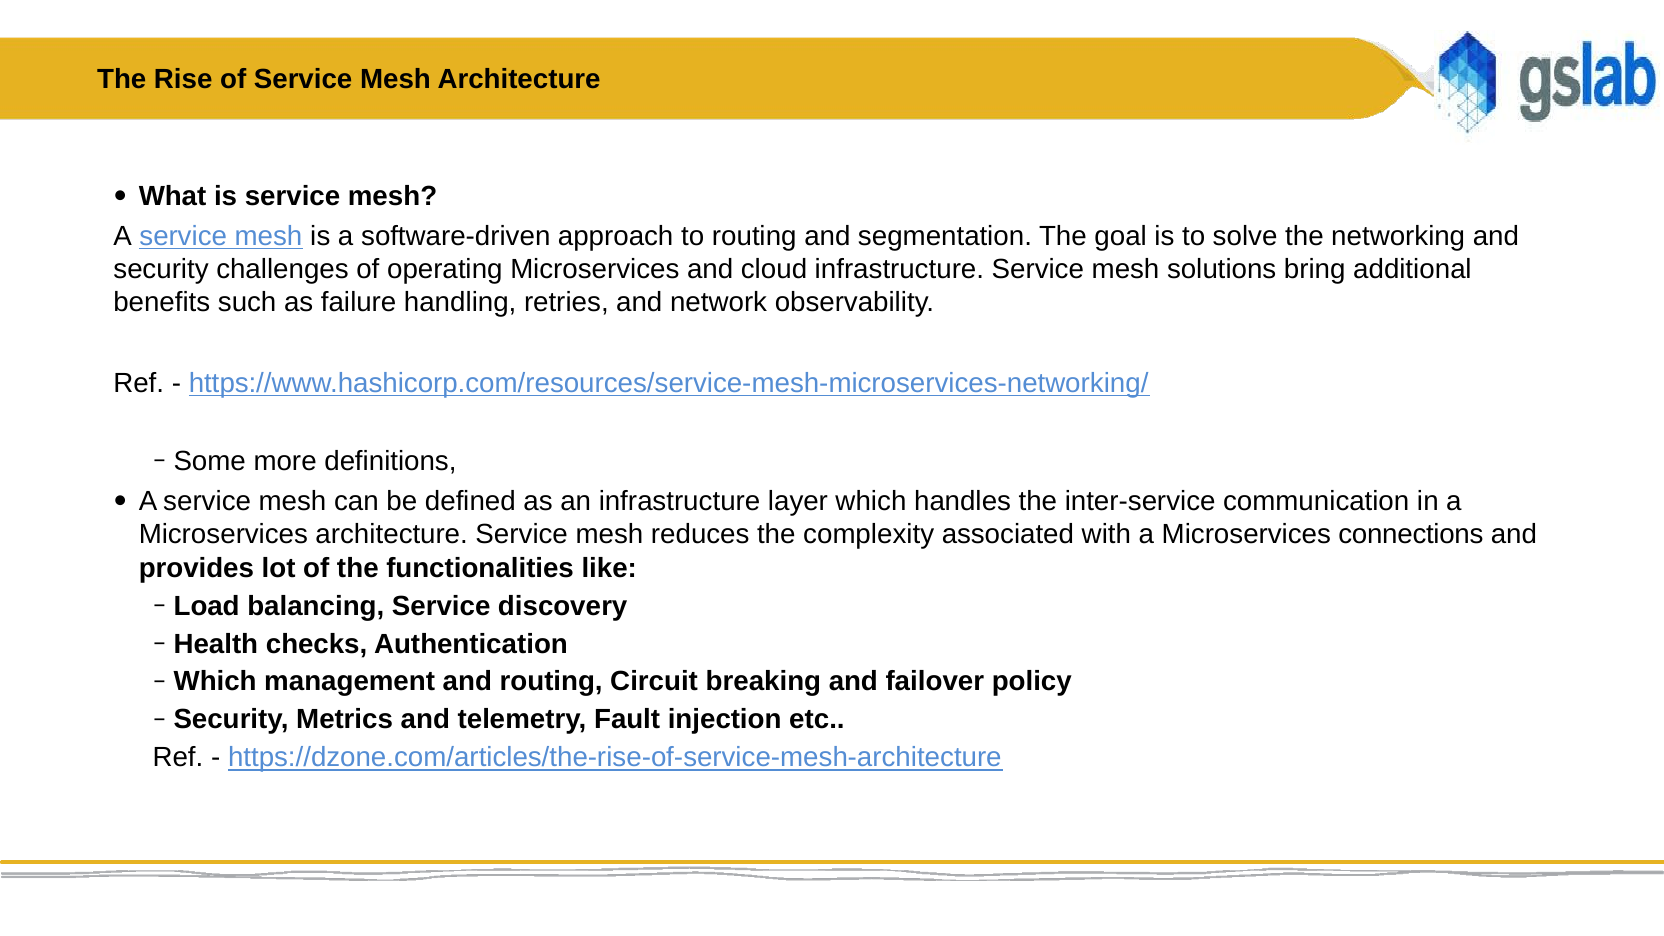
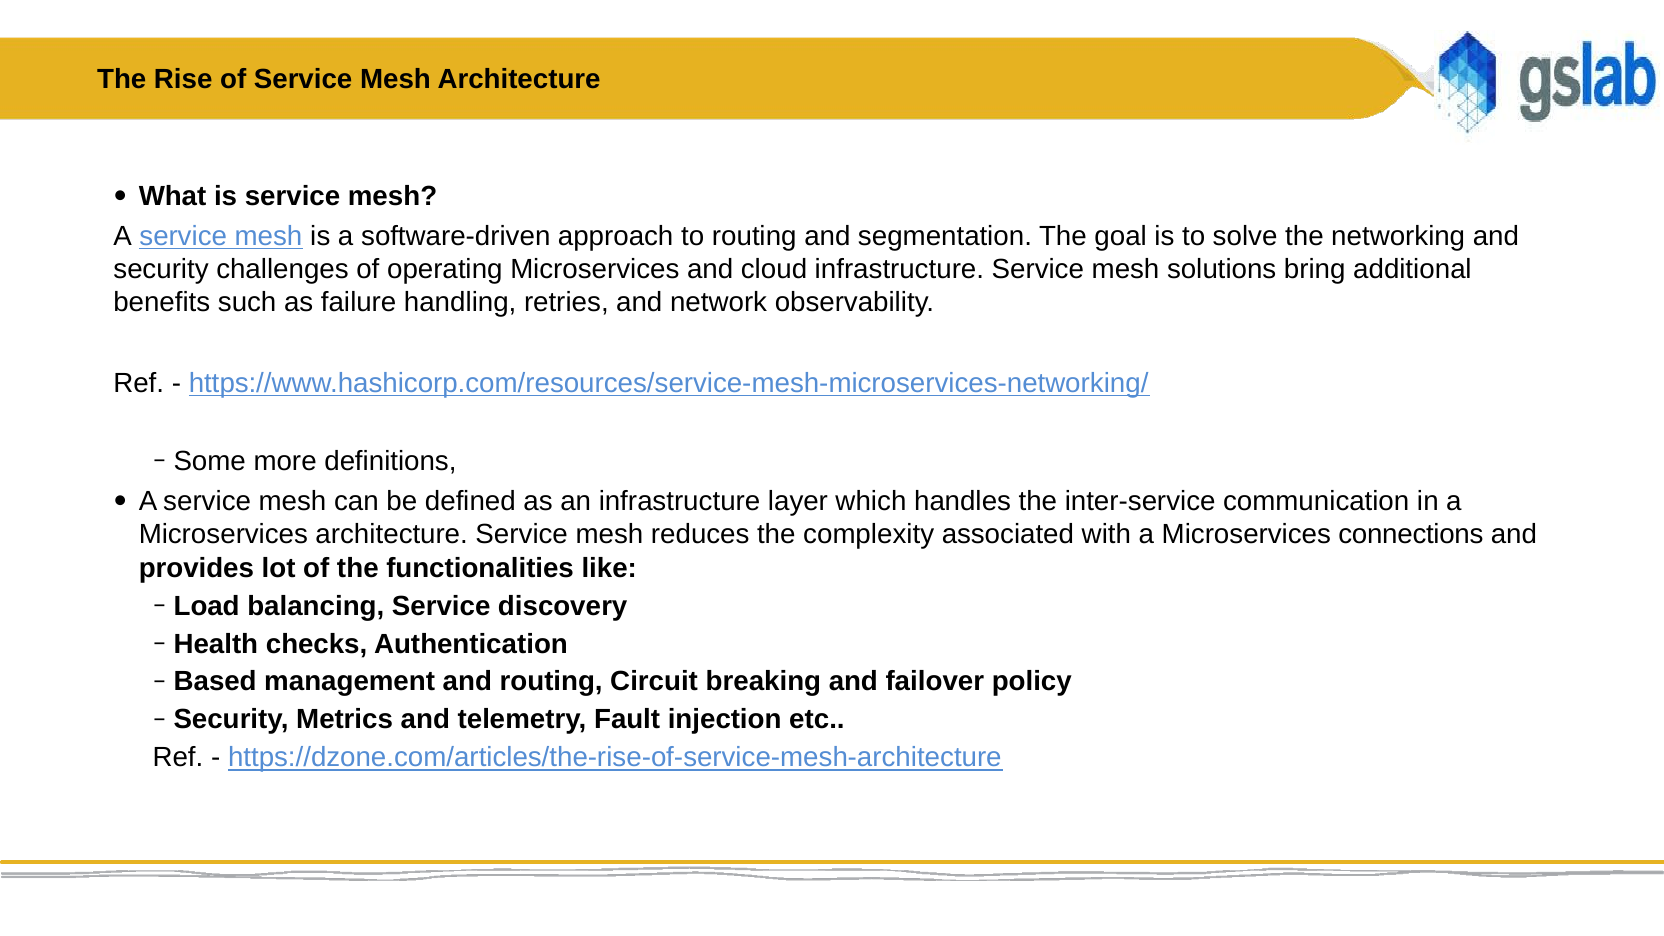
Which: Which -> Based (215, 682)
